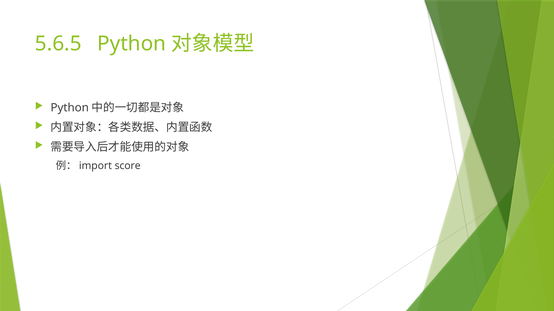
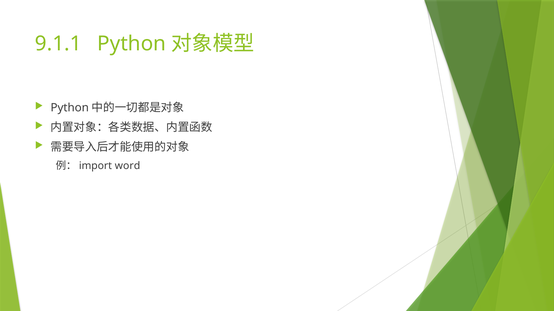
5.6.5: 5.6.5 -> 9.1.1 (58, 44)
score: score -> word (128, 166)
